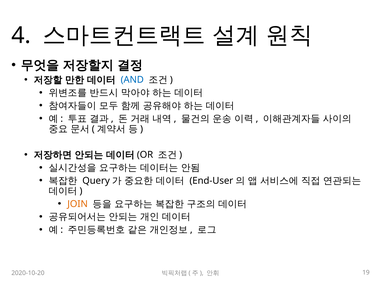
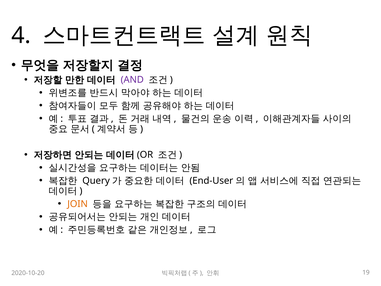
AND colour: blue -> purple (132, 80)
